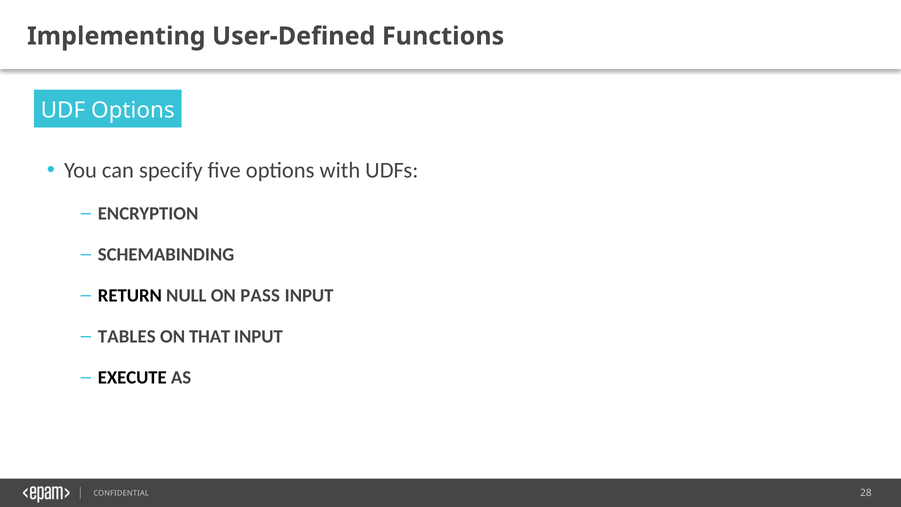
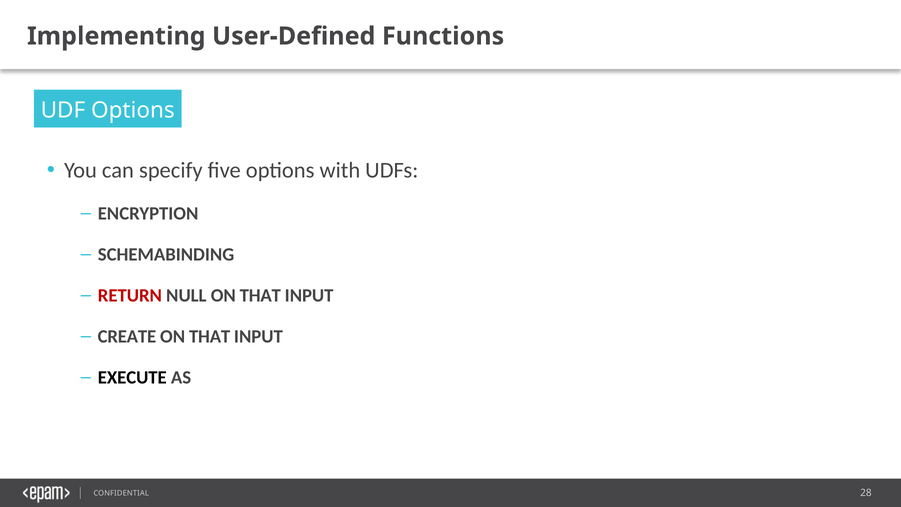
RETURN colour: black -> red (130, 295)
NULL ON PASS: PASS -> THAT (260, 295)
TABLES: TABLES -> CREATE (127, 337)
